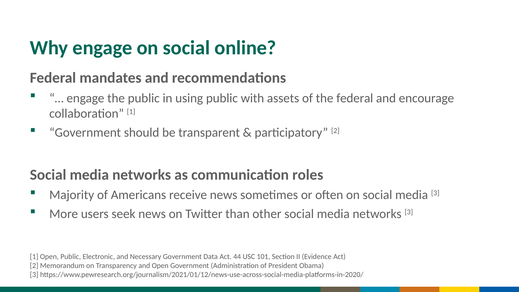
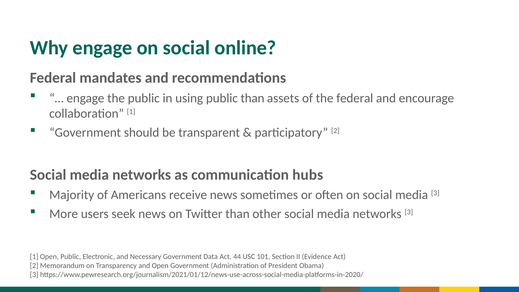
public with: with -> than (253, 98)
roles: roles -> hubs (308, 175)
